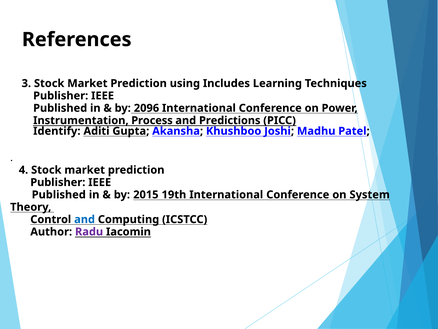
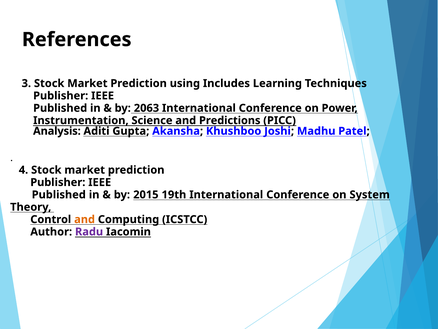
2096: 2096 -> 2063 (146, 108)
Process: Process -> Science (152, 120)
Identify: Identify -> Analysis (57, 131)
and colour: blue -> orange (85, 219)
